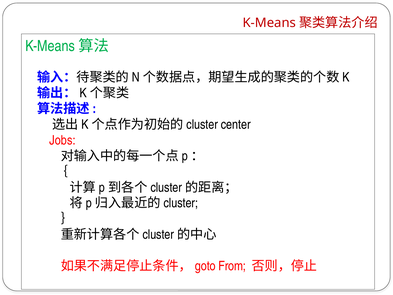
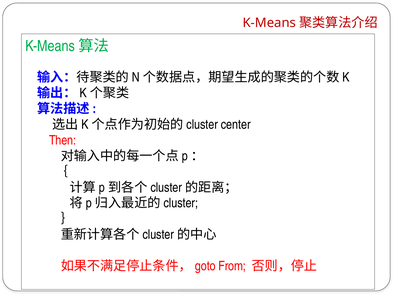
Jobs: Jobs -> Then (63, 140)
